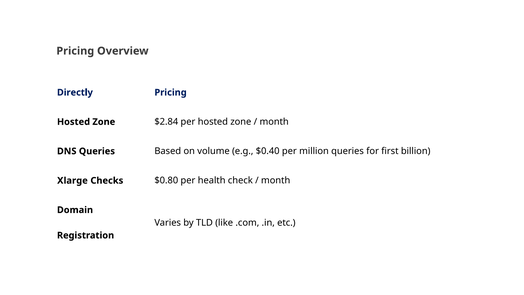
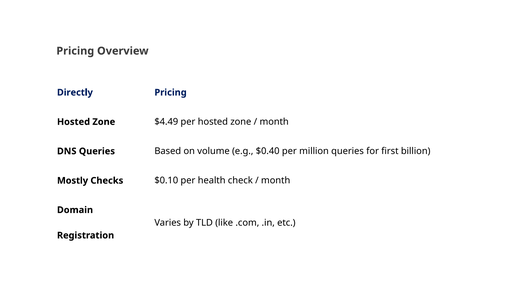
$2.84: $2.84 -> $4.49 (166, 122)
Xlarge: Xlarge -> Mostly (73, 180)
$0.80: $0.80 -> $0.10 (166, 180)
